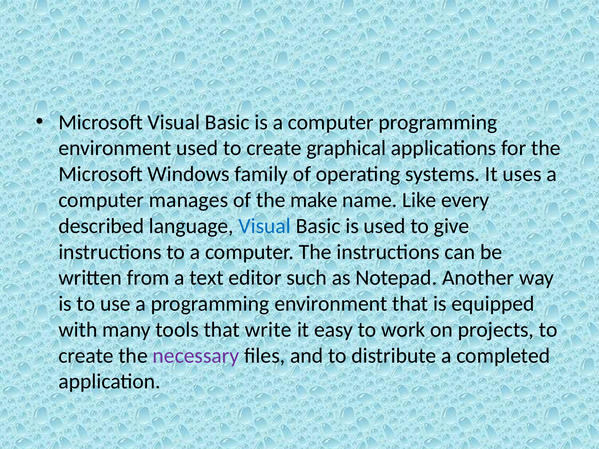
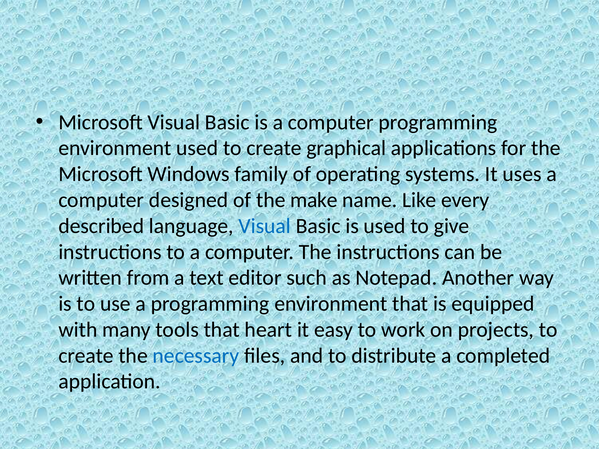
manages: manages -> designed (189, 200)
write: write -> heart (268, 330)
necessary colour: purple -> blue (196, 356)
